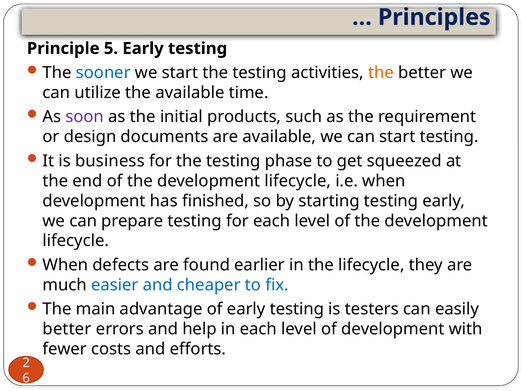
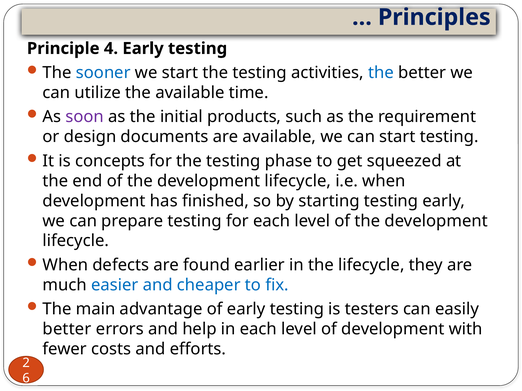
5: 5 -> 4 (111, 49)
the colour: orange -> blue (381, 73)
business: business -> concepts (110, 161)
